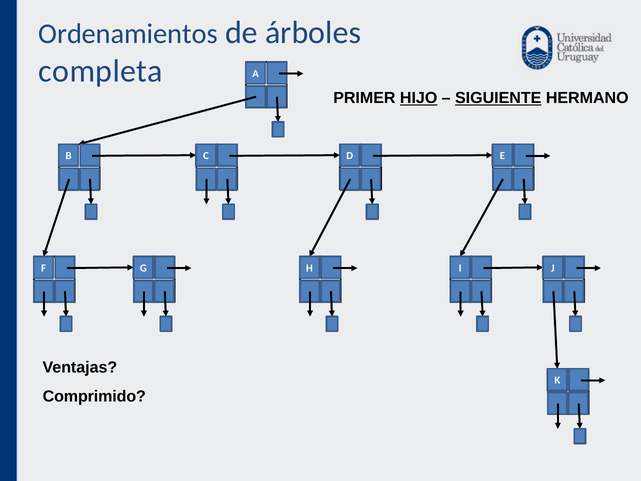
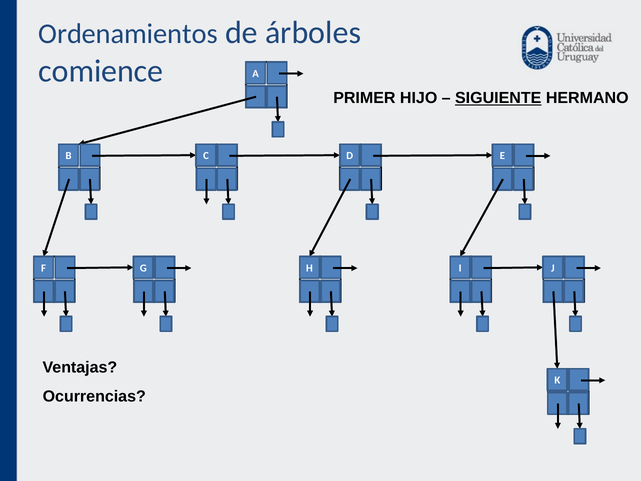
completa: completa -> comience (101, 71)
HIJO underline: present -> none (419, 98)
Comprimido: Comprimido -> Ocurrencias (94, 396)
